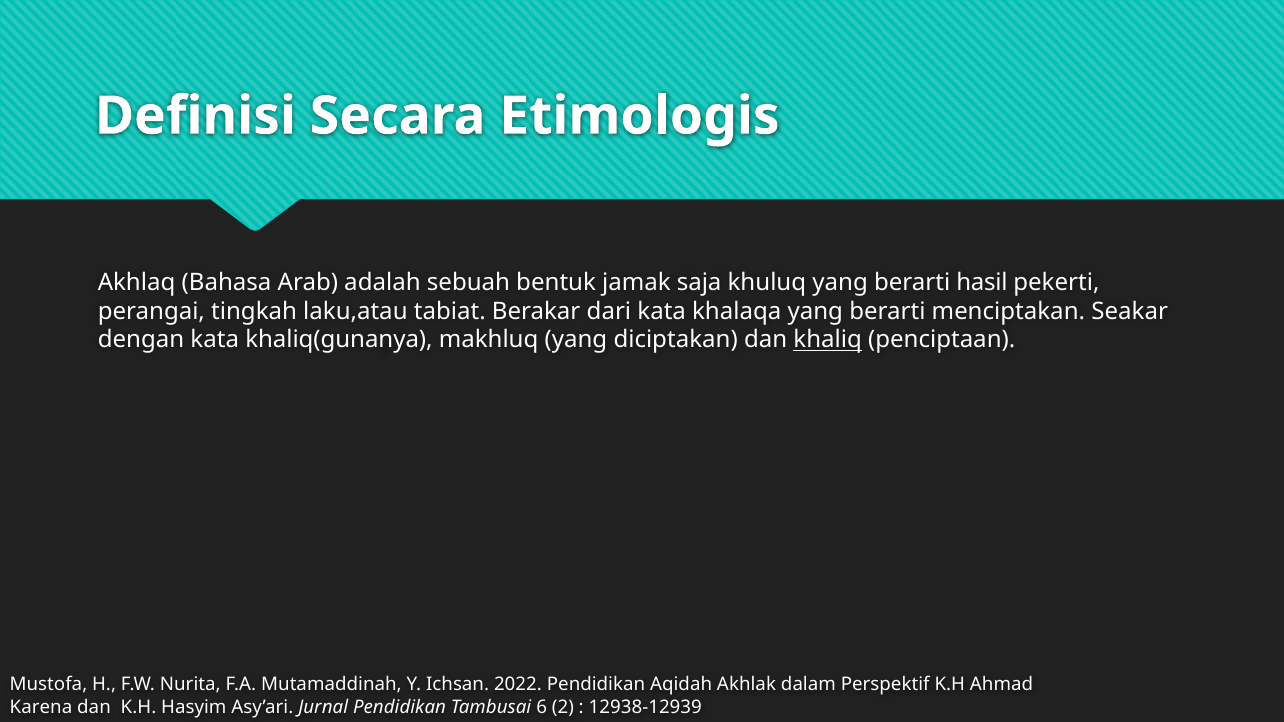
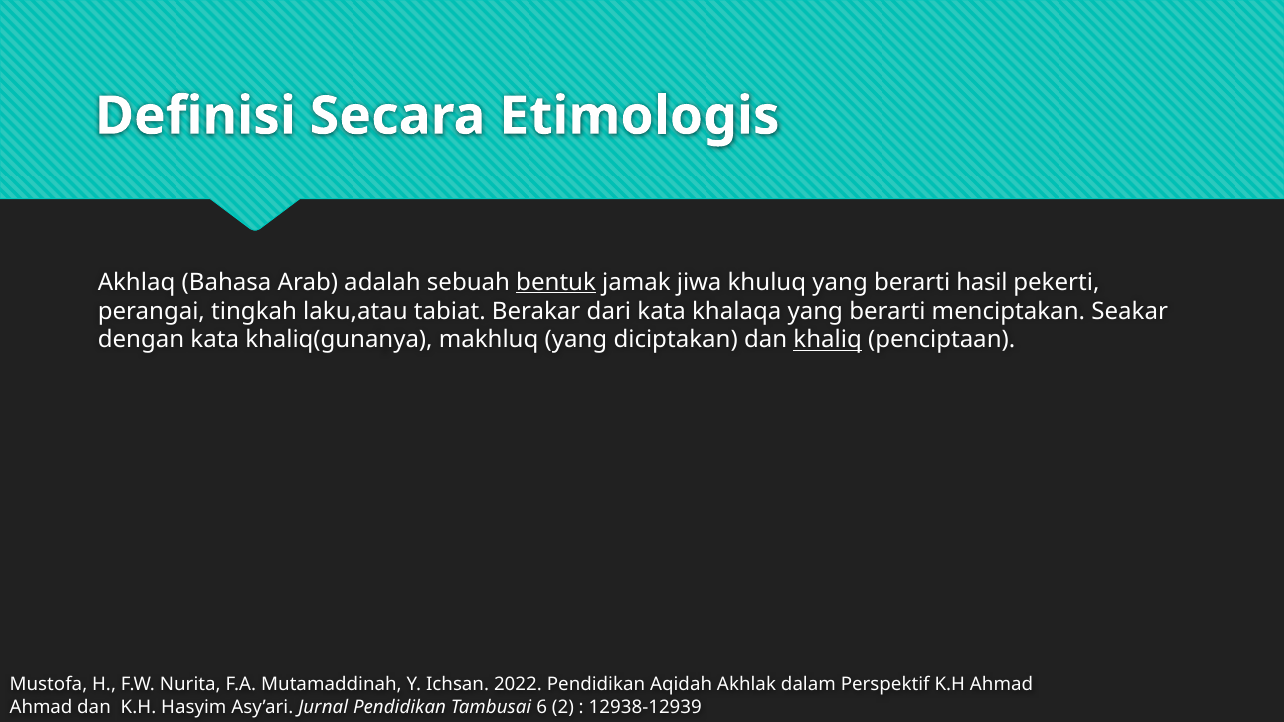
bentuk underline: none -> present (556, 282)
saja: saja -> jiwa (699, 282)
Karena: Karena -> Ahmad (41, 707)
